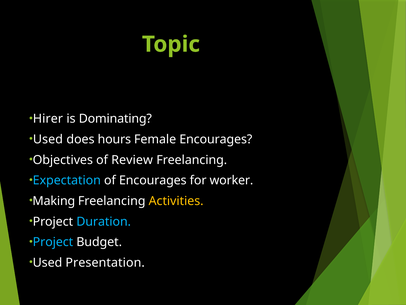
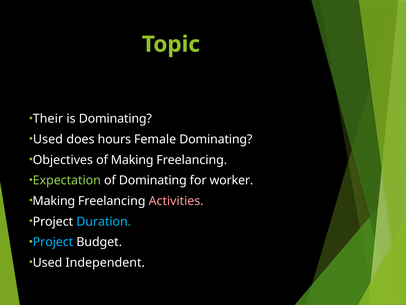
Hirer: Hirer -> Their (48, 119)
Female Encourages: Encourages -> Dominating (216, 139)
of Review: Review -> Making (132, 160)
Expectation colour: light blue -> light green (67, 180)
of Encourages: Encourages -> Dominating (153, 180)
Activities colour: yellow -> pink (176, 201)
Presentation: Presentation -> Independent (105, 262)
